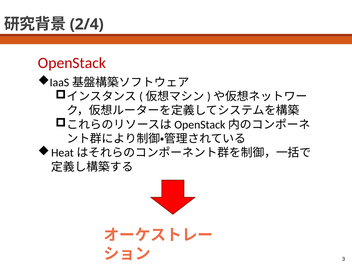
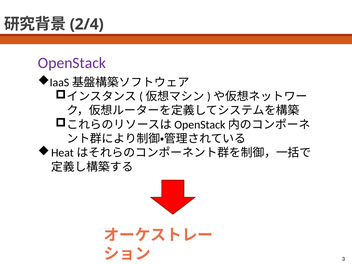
OpenStack colour: red -> purple (72, 63)
